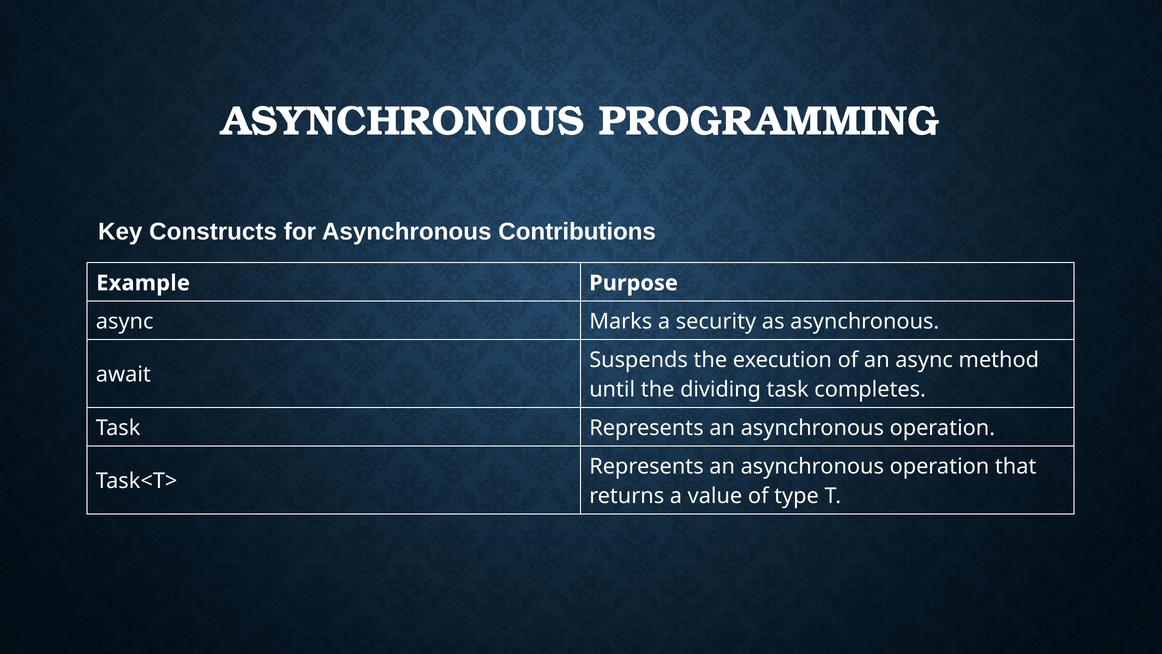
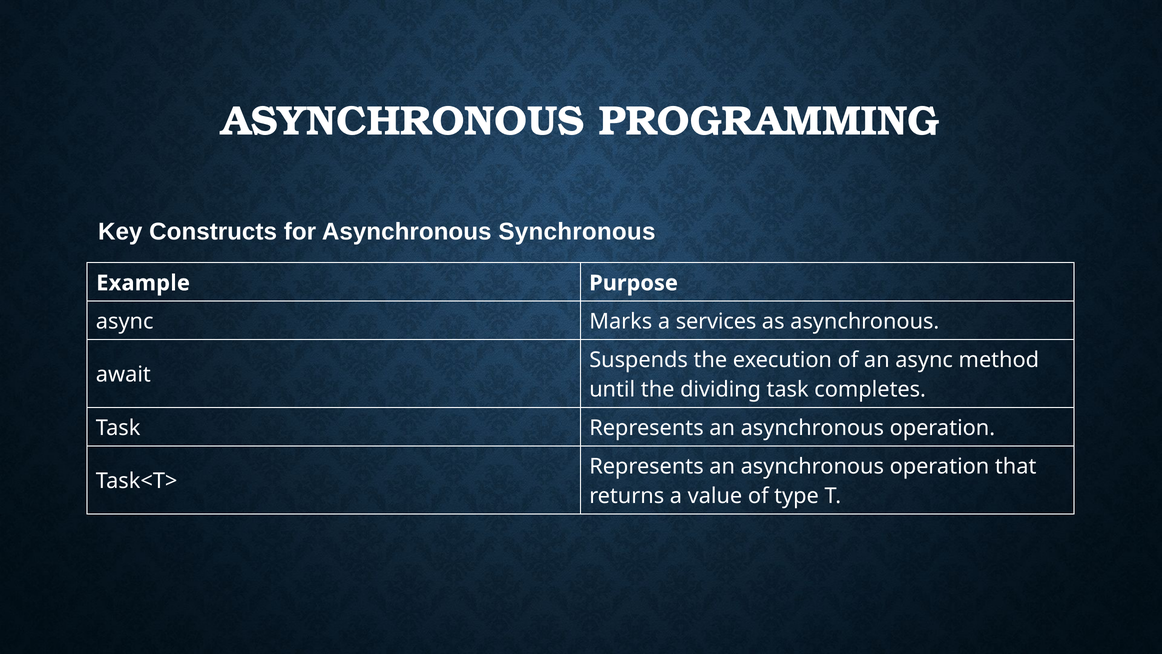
Contributions: Contributions -> Synchronous (577, 232)
security: security -> services (716, 321)
